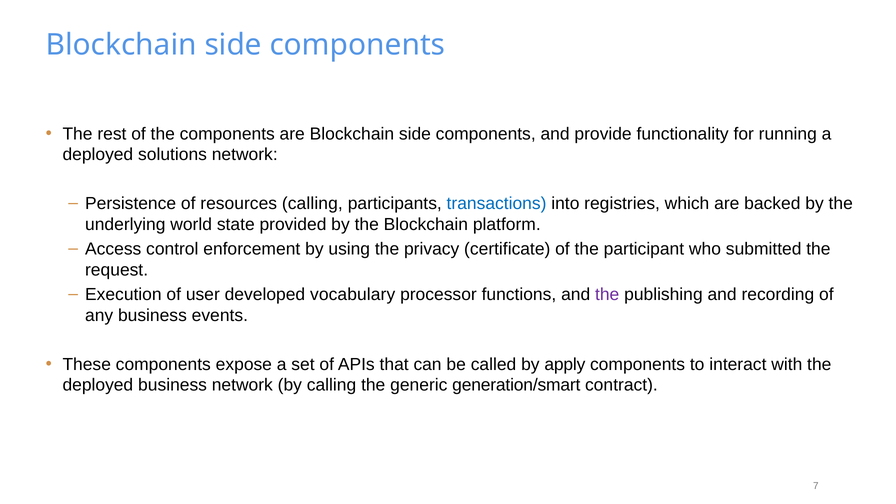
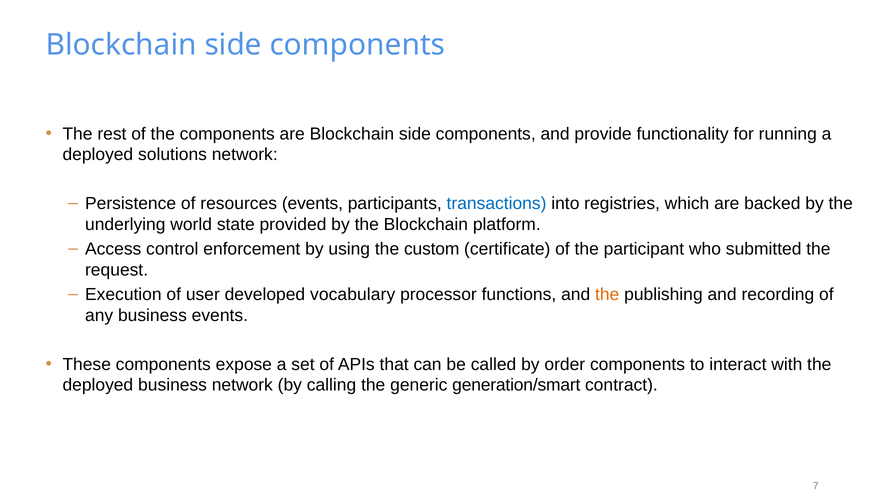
resources calling: calling -> events (312, 204)
privacy: privacy -> custom (432, 249)
the colour: purple -> orange (607, 294)
apply: apply -> order (565, 364)
